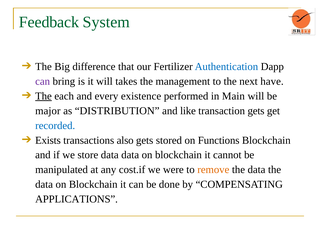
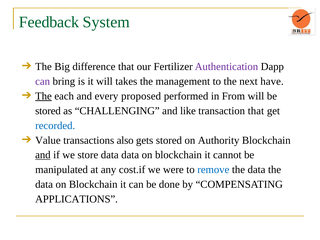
Authentication colour: blue -> purple (226, 67)
existence: existence -> proposed (141, 96)
Main: Main -> From (233, 96)
major: major -> stored (48, 111)
DISTRIBUTION: DISTRIBUTION -> CHALLENGING (117, 111)
transaction gets: gets -> that (256, 111)
Exists: Exists -> Value (48, 140)
Functions: Functions -> Authority (219, 140)
and underline: none -> present (43, 155)
remove colour: orange -> blue (213, 170)
